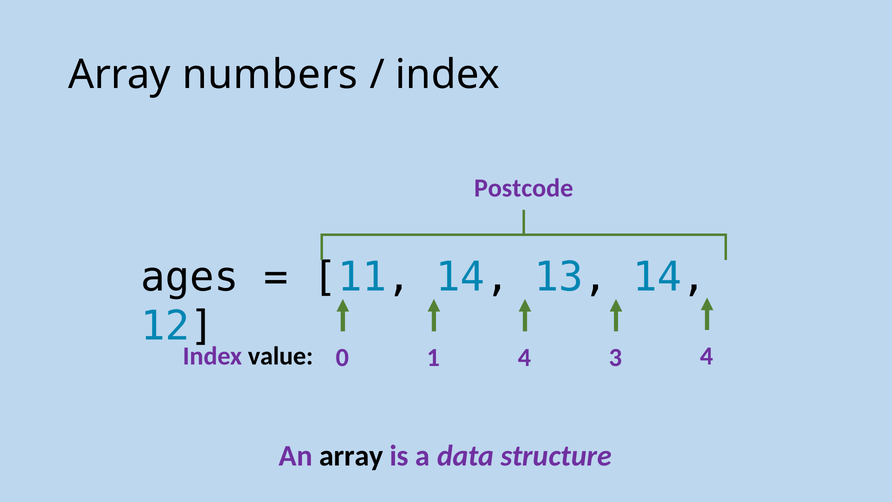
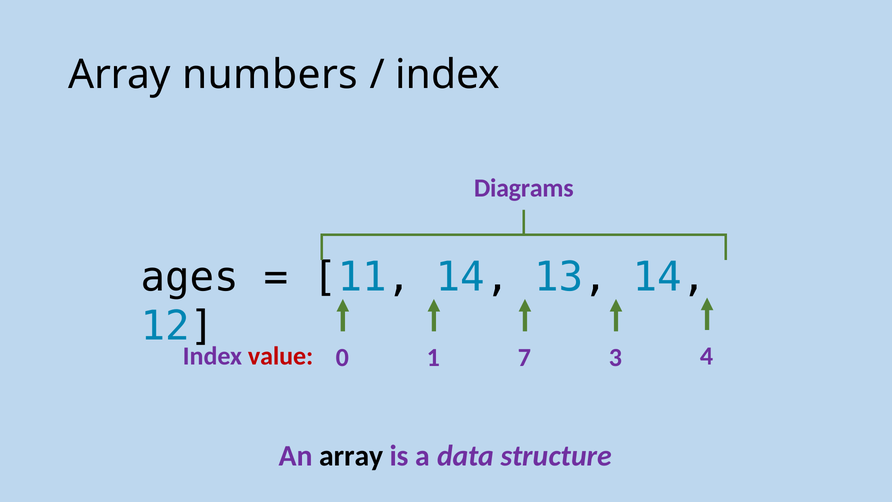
Postcode: Postcode -> Diagrams (524, 188)
value colour: black -> red (281, 356)
1 4: 4 -> 7 (524, 358)
